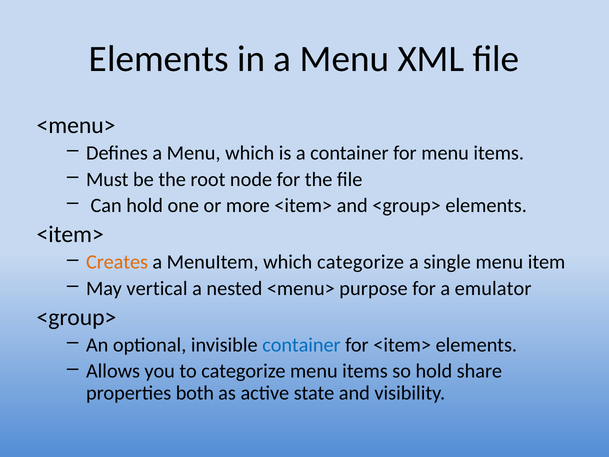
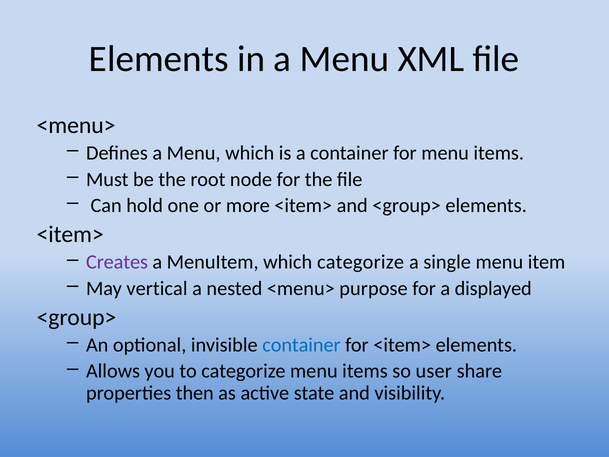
Creates colour: orange -> purple (117, 262)
emulator: emulator -> displayed (493, 288)
so hold: hold -> user (434, 371)
both: both -> then (195, 393)
